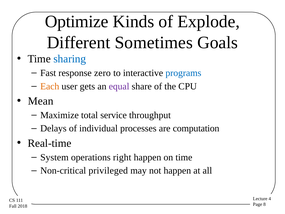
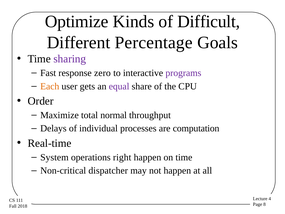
Explode: Explode -> Difficult (209, 22)
Sometimes: Sometimes -> Percentage (154, 42)
sharing colour: blue -> purple (70, 59)
programs colour: blue -> purple (183, 73)
Mean: Mean -> Order (41, 101)
service: service -> normal (114, 115)
privileged: privileged -> dispatcher (108, 170)
